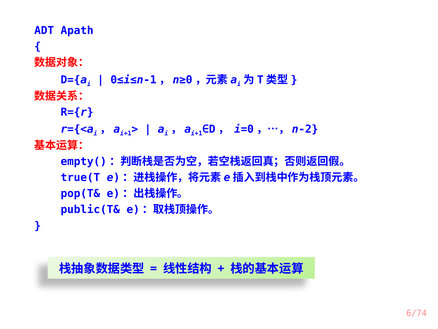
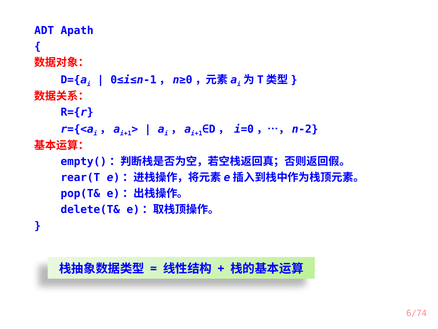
true(T: true(T -> rear(T (80, 177)
public(T&: public(T& -> delete(T& (90, 209)
